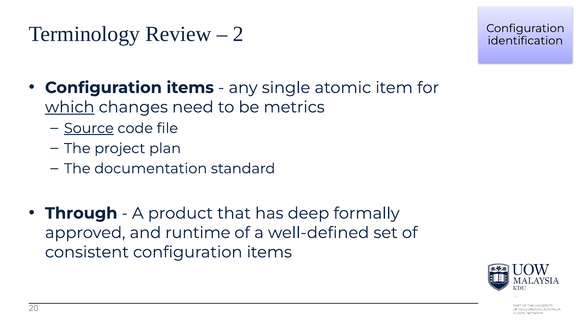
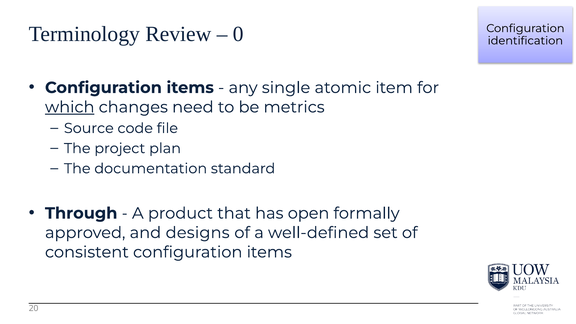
2: 2 -> 0 (238, 34)
Source underline: present -> none (89, 128)
deep: deep -> open (309, 213)
runtime: runtime -> designs (198, 233)
